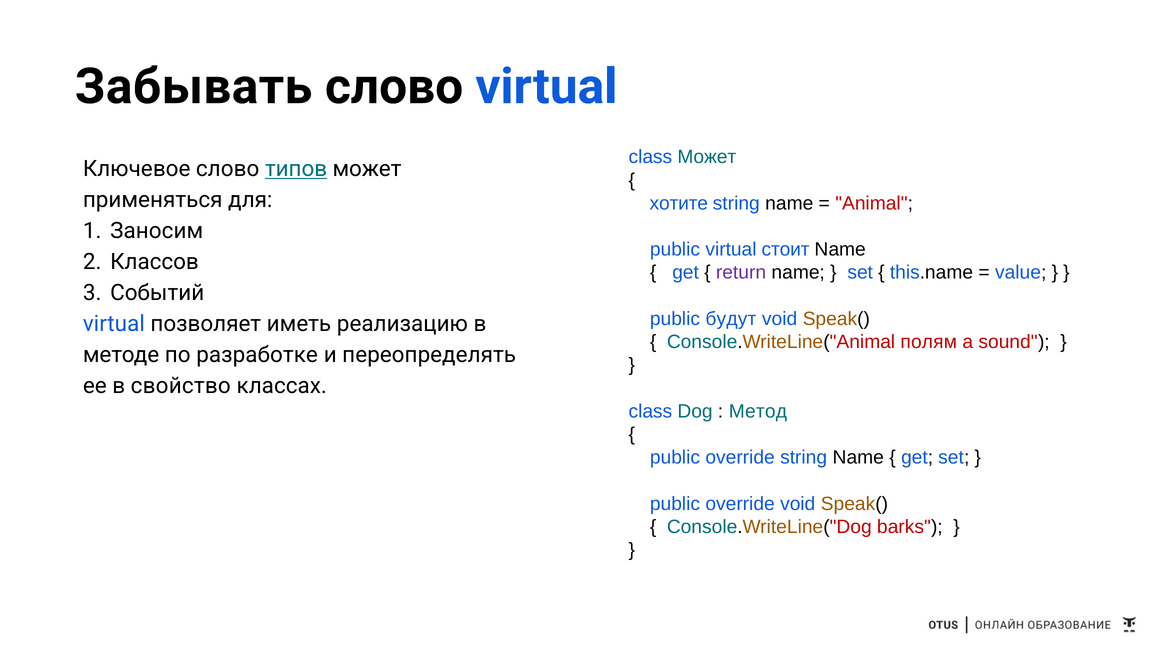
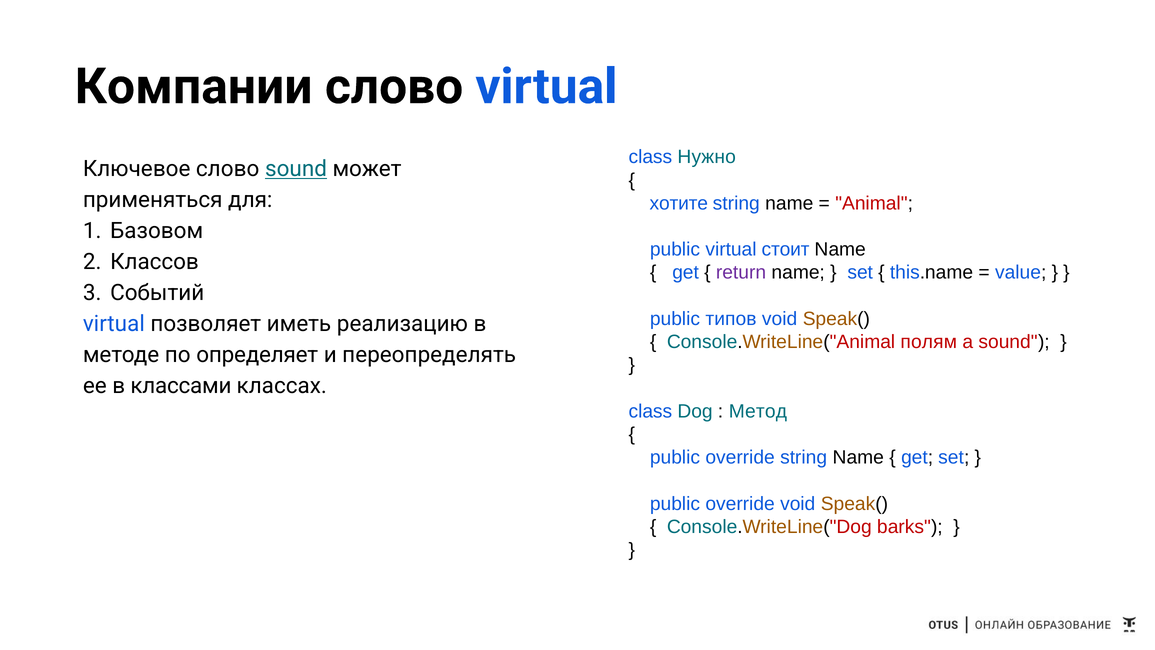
Забывать: Забывать -> Компании (194, 87)
class Может: Может -> Нужно (707, 157)
слово типов: типов -> sound (296, 169)
Заносим: Заносим -> Базовом (157, 231)
будут: будут -> типов (731, 319)
разработке: разработке -> определяет (257, 354)
свойство: свойство -> классами (181, 385)
